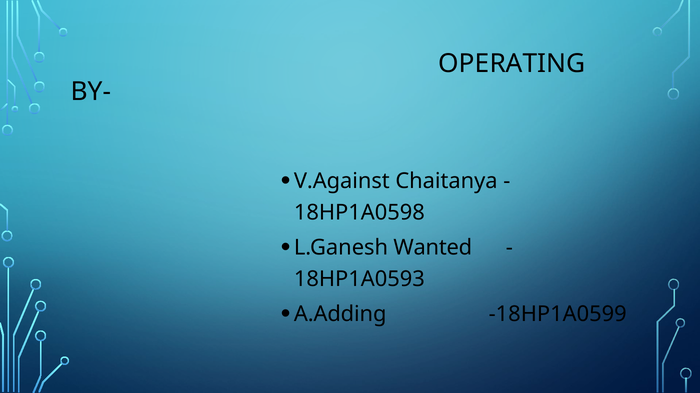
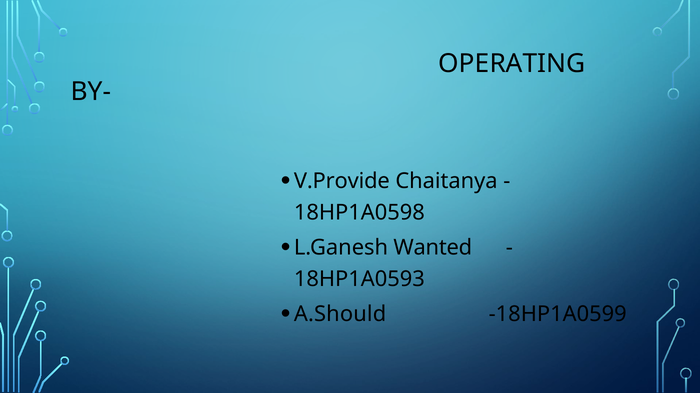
V.Against: V.Against -> V.Provide (342, 182)
A.Adding: A.Adding -> A.Should (340, 315)
